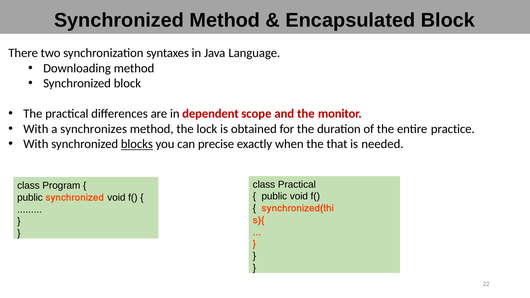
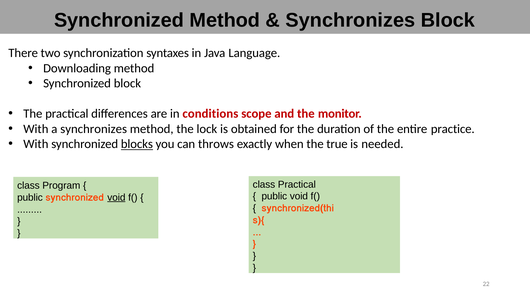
Encapsulated: Encapsulated -> Synchronizes (350, 20)
dependent: dependent -> conditions (210, 114)
precise: precise -> throws (216, 144)
that: that -> true (337, 144)
void underline: none -> present (116, 198)
